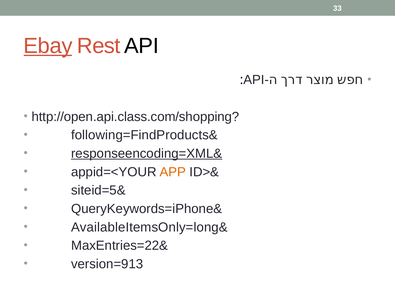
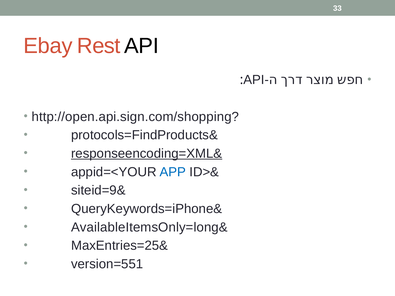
Ebay underline: present -> none (48, 46)
http://open.api.class.com/shopping: http://open.api.class.com/shopping -> http://open.api.sign.com/shopping (135, 117)
following=FindProducts&: following=FindProducts& -> protocols=FindProducts& (144, 135)
APP colour: orange -> blue (173, 172)
siteid=5&: siteid=5& -> siteid=9& (98, 190)
MaxEntries=22&: MaxEntries=22& -> MaxEntries=25& (120, 246)
version=913: version=913 -> version=551 (107, 264)
